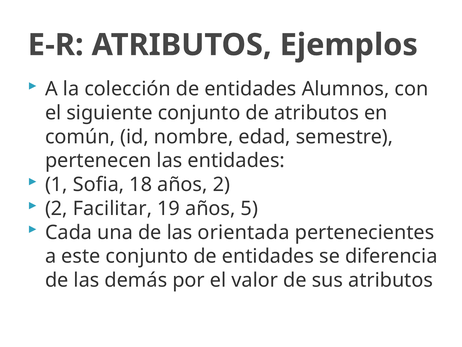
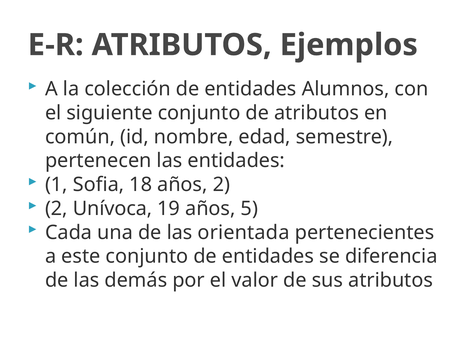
Facilitar: Facilitar -> Unívoca (113, 208)
